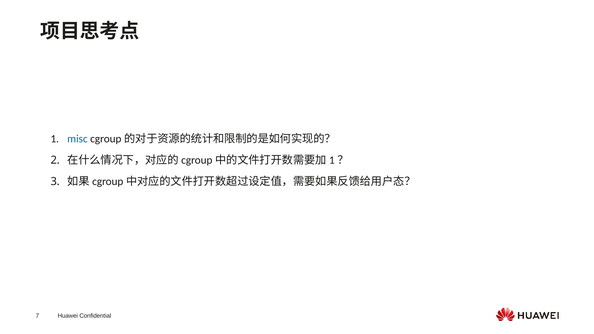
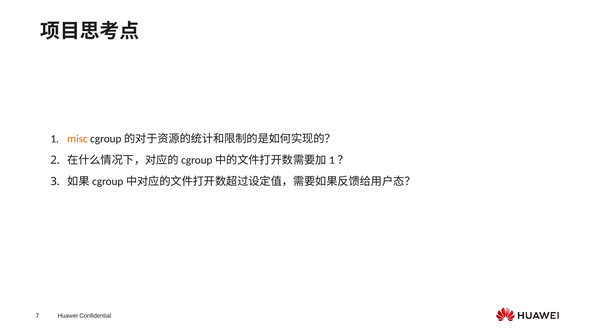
misc colour: blue -> orange (77, 139)
